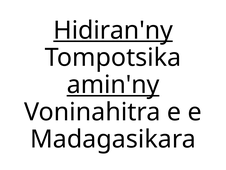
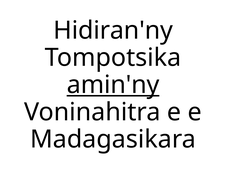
Hidiran'ny underline: present -> none (113, 30)
